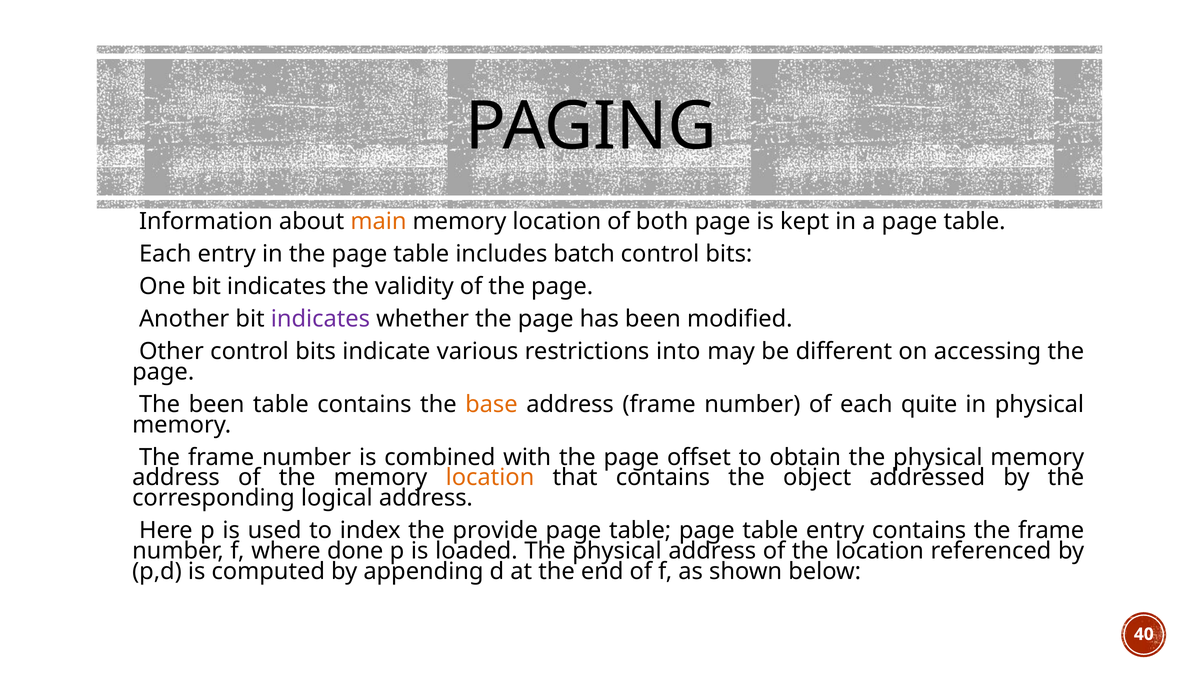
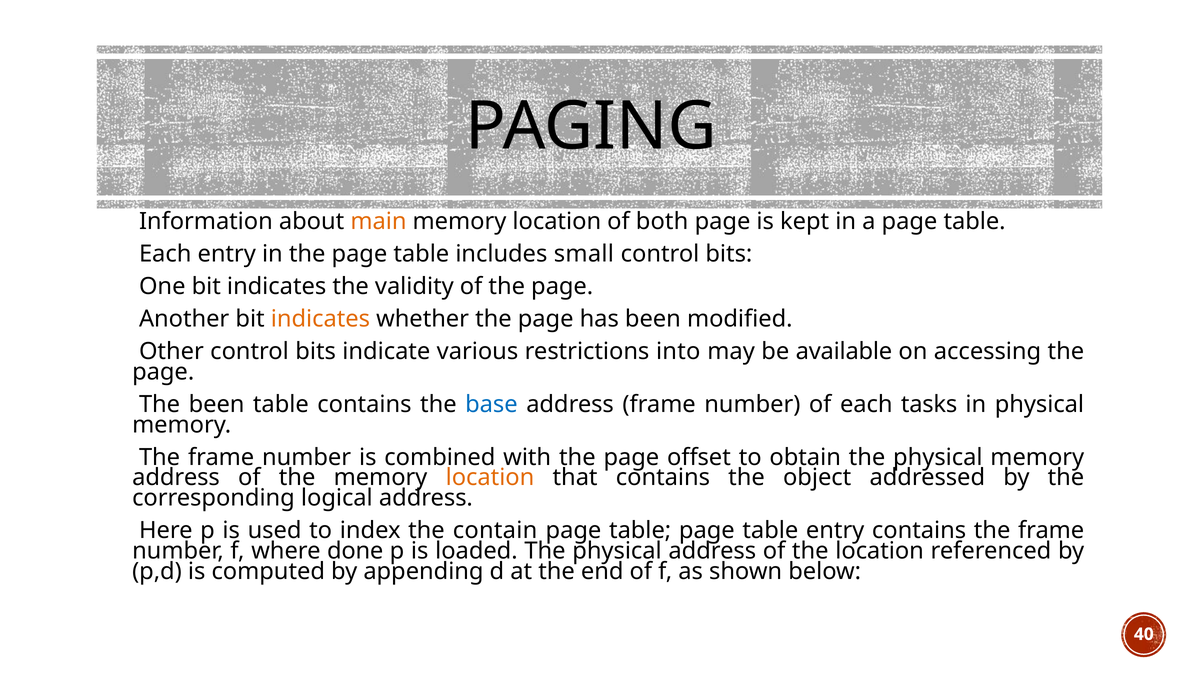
batch: batch -> small (584, 254)
indicates colour: purple -> orange (320, 319)
different: different -> available (844, 352)
base colour: orange -> blue (491, 405)
quite: quite -> tasks (929, 405)
provide: provide -> contain (495, 531)
